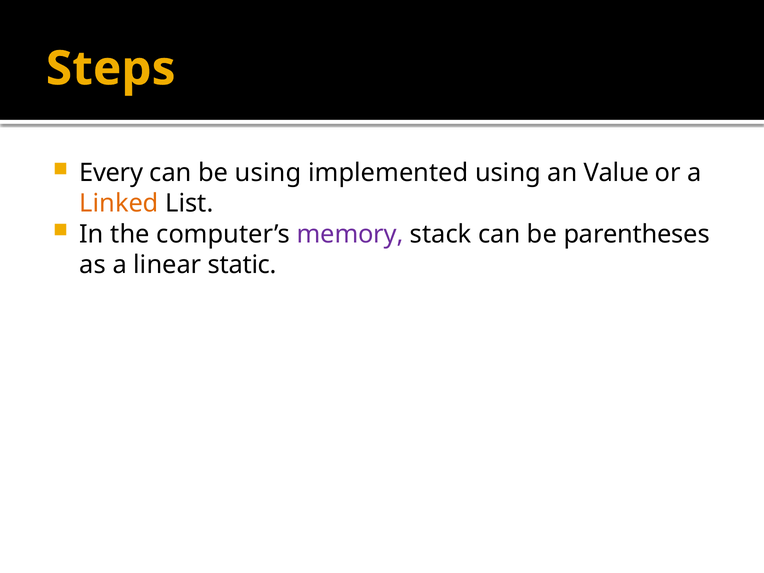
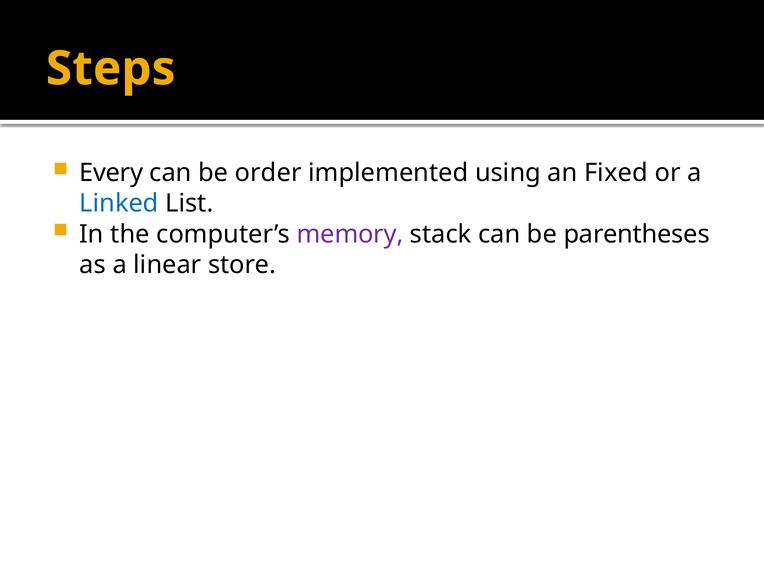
be using: using -> order (268, 173)
Value: Value -> Fixed (616, 173)
Linked colour: orange -> blue (119, 204)
static: static -> store (242, 265)
